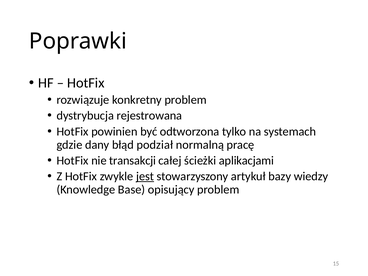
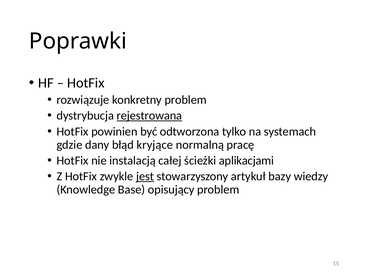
rejestrowana underline: none -> present (149, 116)
podział: podział -> kryjące (155, 145)
transakcji: transakcji -> instalacją (133, 160)
